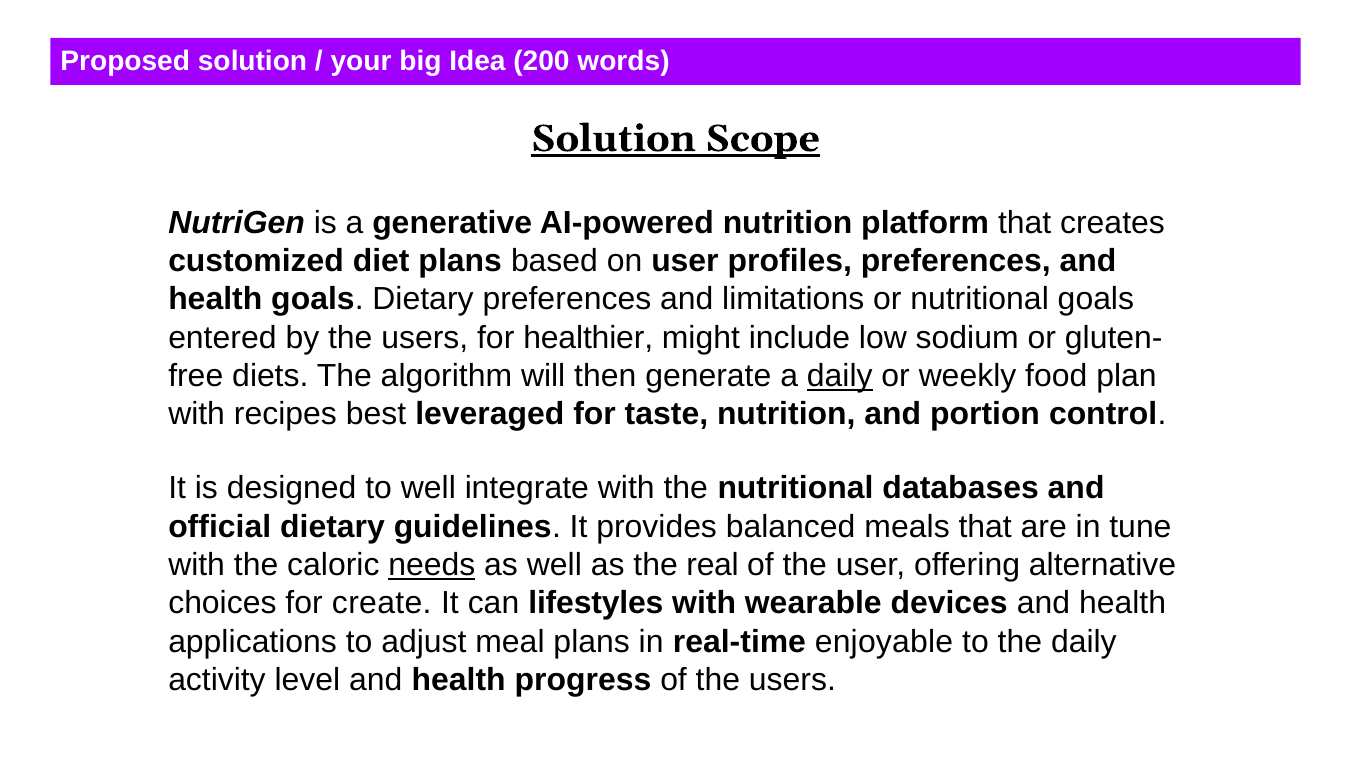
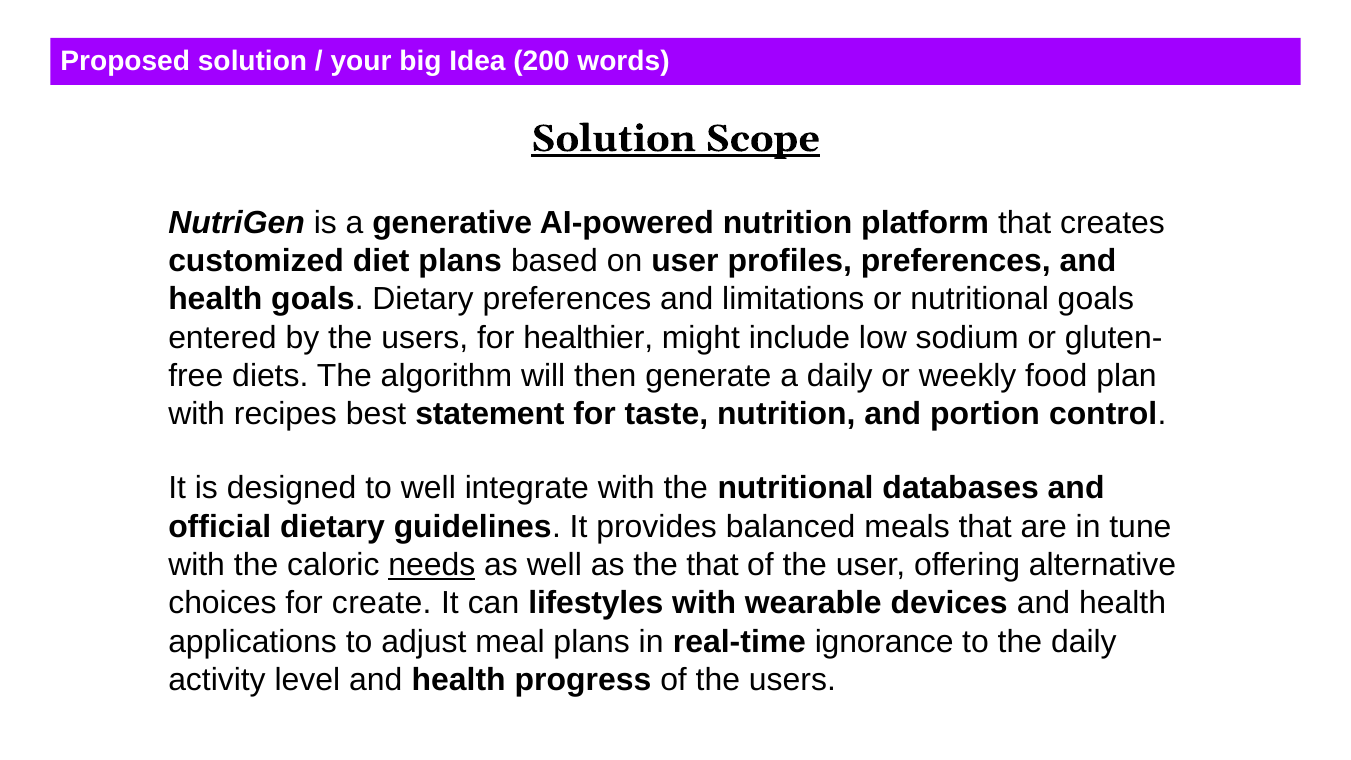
daily underline: present -> none (840, 376)
leveraged: leveraged -> statement (490, 414)
the real: real -> that (713, 565)
enjoyable: enjoyable -> ignorance (884, 642)
